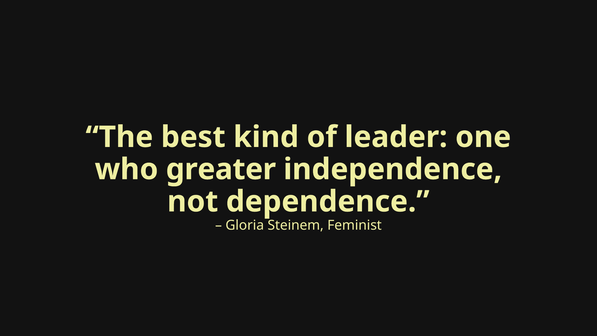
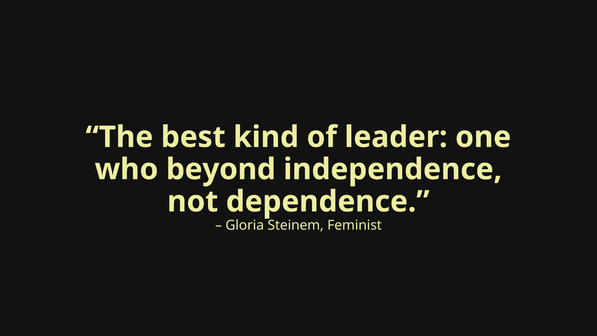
greater: greater -> beyond (221, 169)
